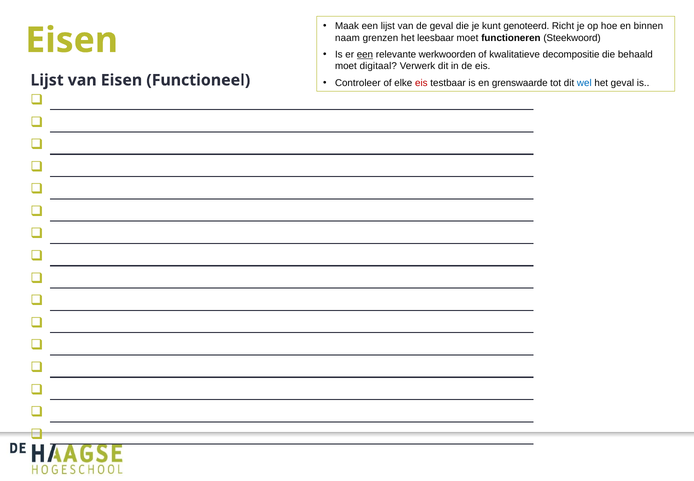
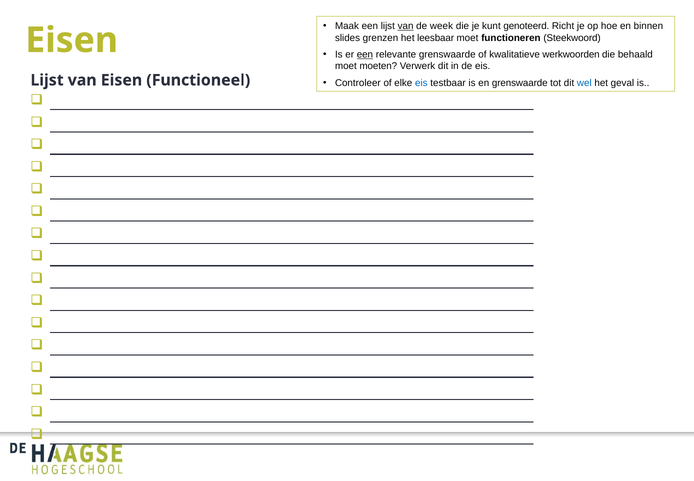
van underline: none -> present (406, 26)
de geval: geval -> week (441, 26)
naam: naam -> slides (348, 38)
relevante werkwoorden: werkwoorden -> grenswaarde (447, 54)
decompositie: decompositie -> werkwoorden (571, 54)
digitaal: digitaal -> moeten (378, 66)
eis colour: red -> blue (421, 83)
